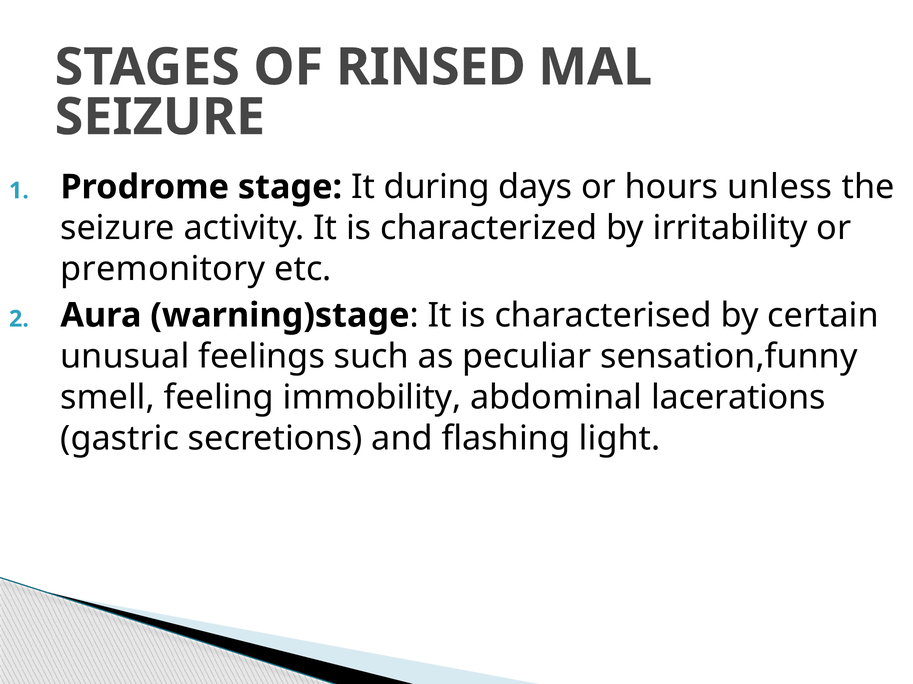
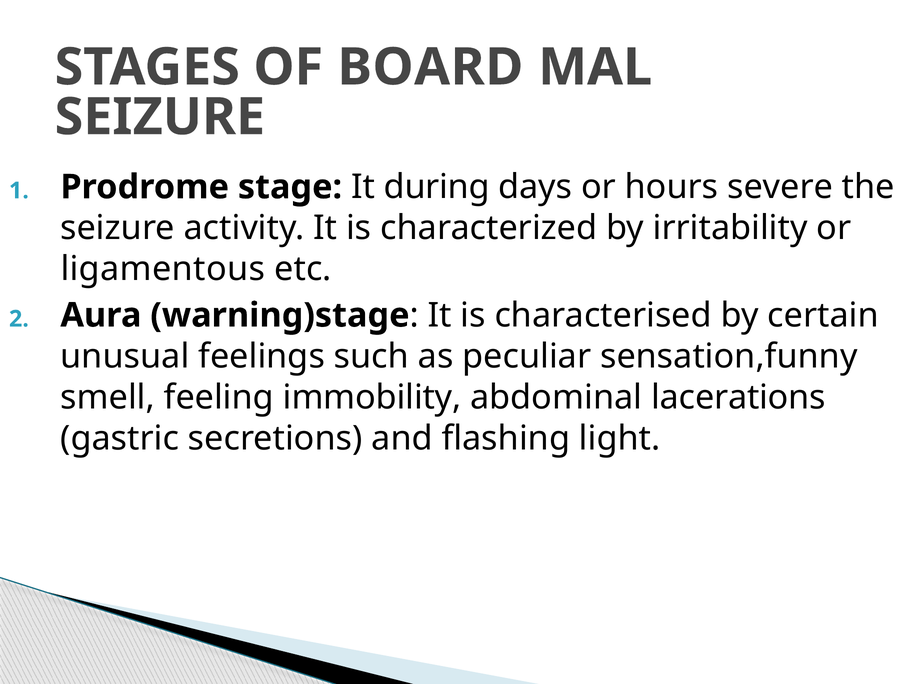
RINSED: RINSED -> BOARD (430, 67)
unless: unless -> severe (780, 187)
premonitory: premonitory -> ligamentous (163, 269)
